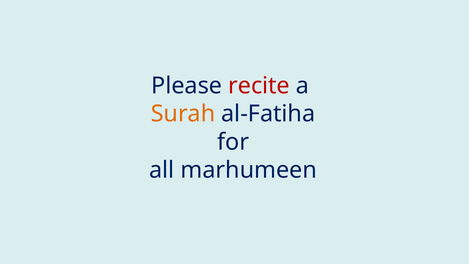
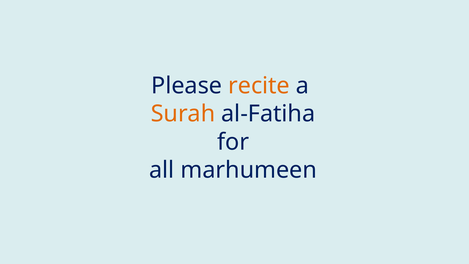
recite colour: red -> orange (259, 86)
